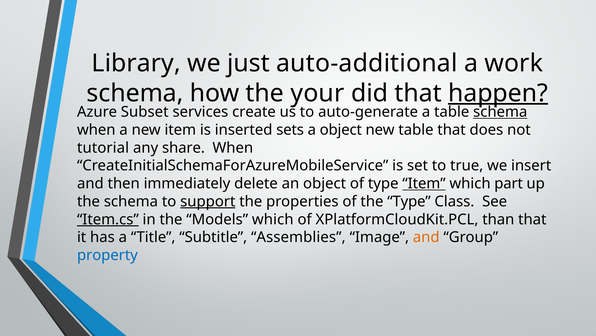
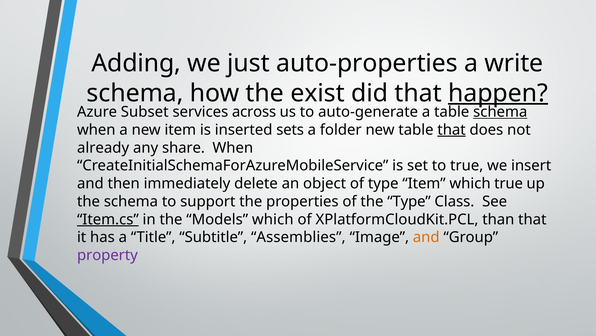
Library: Library -> Adding (136, 63)
auto-additional: auto-additional -> auto-properties (367, 63)
work: work -> write (514, 63)
your: your -> exist (318, 93)
create: create -> across (254, 112)
a object: object -> folder (341, 130)
that underline: none -> present (452, 130)
tutorial: tutorial -> already (103, 147)
Item underline: present -> none (424, 183)
which part: part -> true (509, 183)
support underline: present -> none (208, 201)
property colour: blue -> purple (107, 255)
